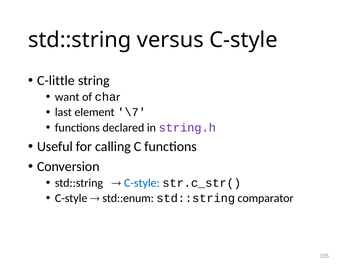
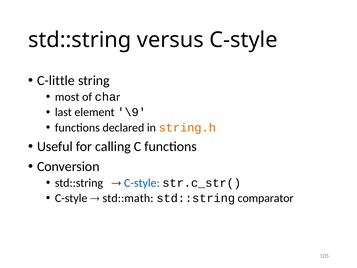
want: want -> most (67, 97)
\7: \7 -> \9 (132, 112)
string.h colour: purple -> orange (187, 128)
std::enum: std::enum -> std::math (128, 198)
